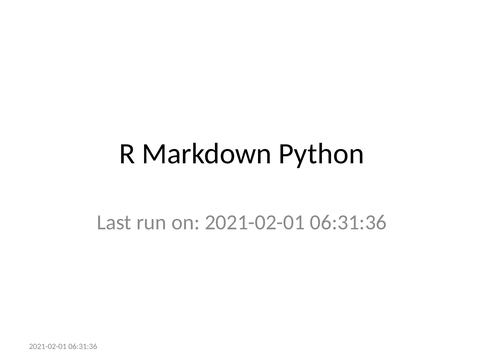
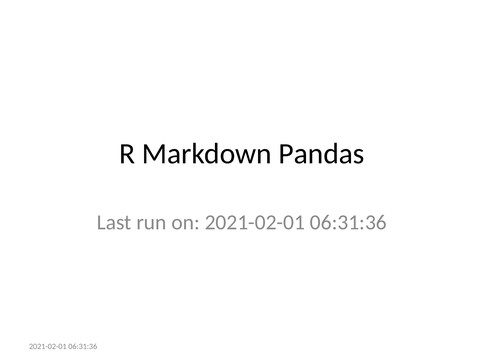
Python: Python -> Pandas (322, 154)
